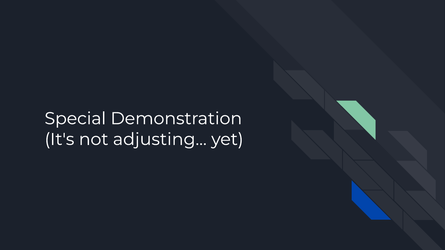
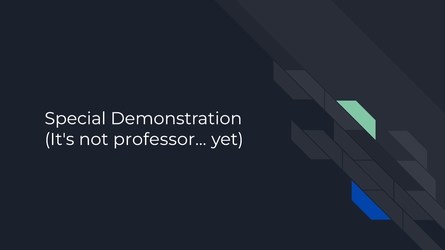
adjusting…: adjusting… -> professor… (160, 139)
